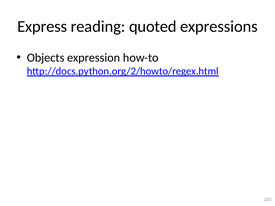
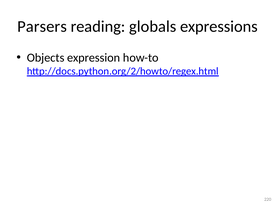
Express: Express -> Parsers (42, 27)
quoted: quoted -> globals (153, 27)
